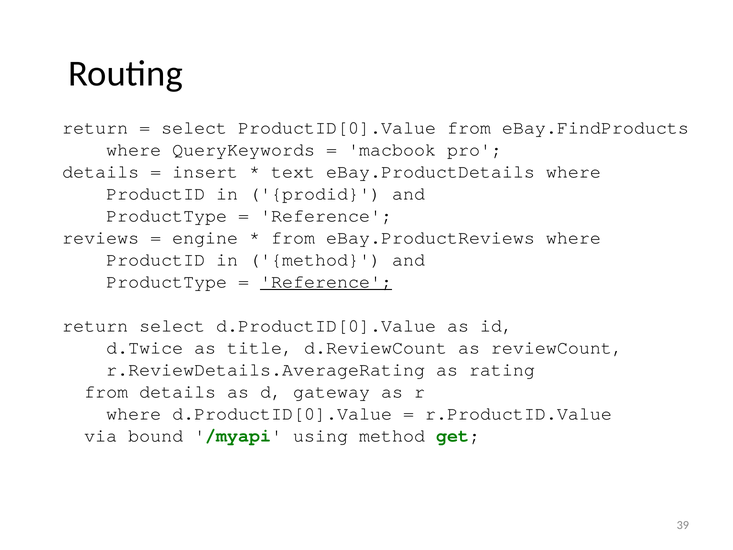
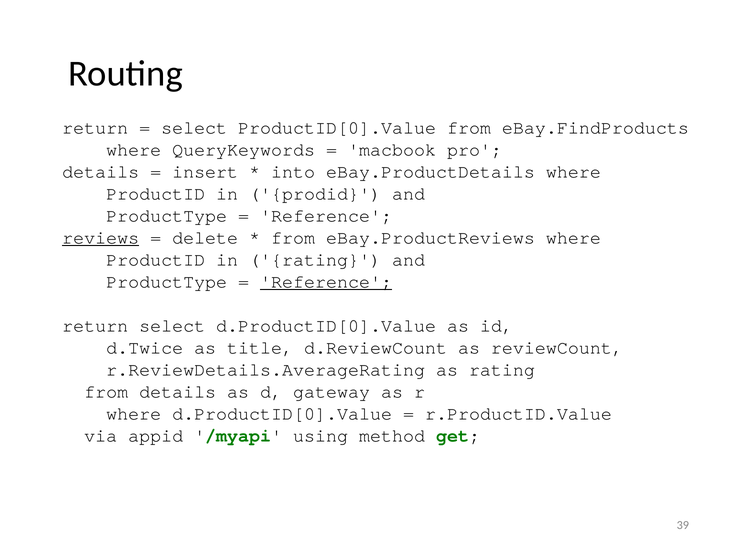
text: text -> into (293, 171)
reviews underline: none -> present (101, 237)
engine: engine -> delete (205, 237)
in method: method -> rating (315, 259)
bound: bound -> appid (156, 435)
